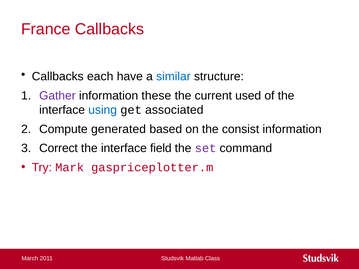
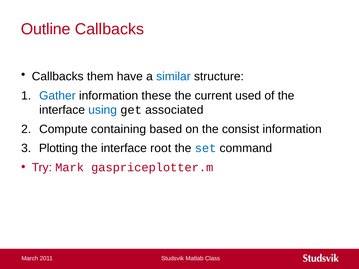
France: France -> Outline (46, 29)
each: each -> them (100, 77)
Gather colour: purple -> blue (57, 96)
generated: generated -> containing (119, 129)
Correct: Correct -> Plotting (58, 148)
field: field -> root (161, 148)
set colour: purple -> blue (206, 148)
